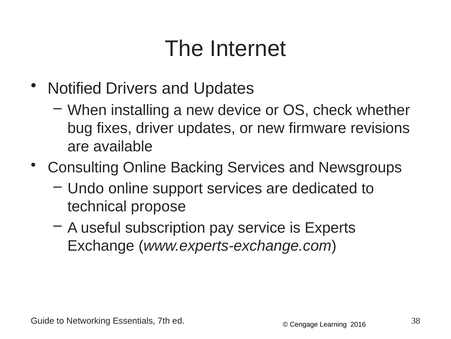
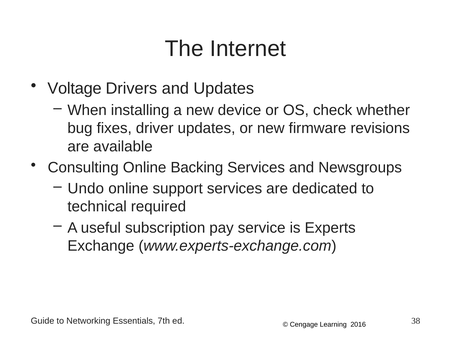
Notified: Notified -> Voltage (75, 88)
propose: propose -> required (158, 206)
